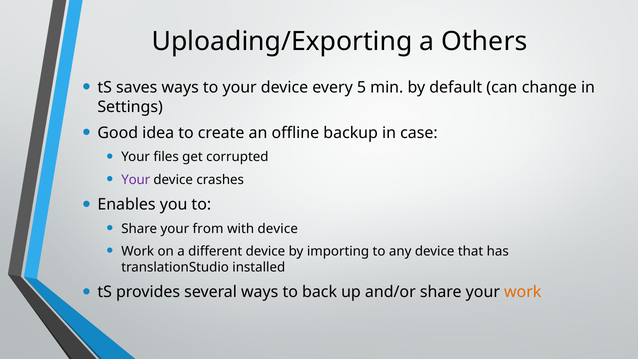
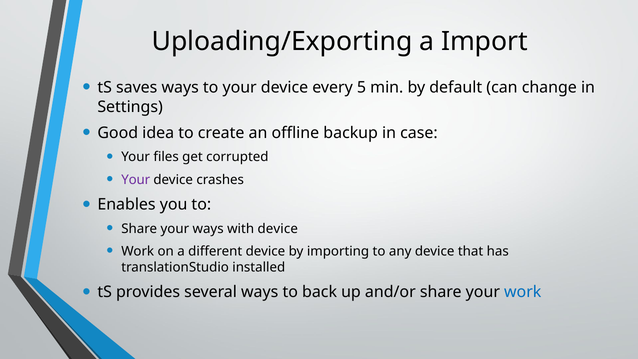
Others: Others -> Import (484, 42)
your from: from -> ways (208, 229)
work colour: orange -> blue (523, 292)
